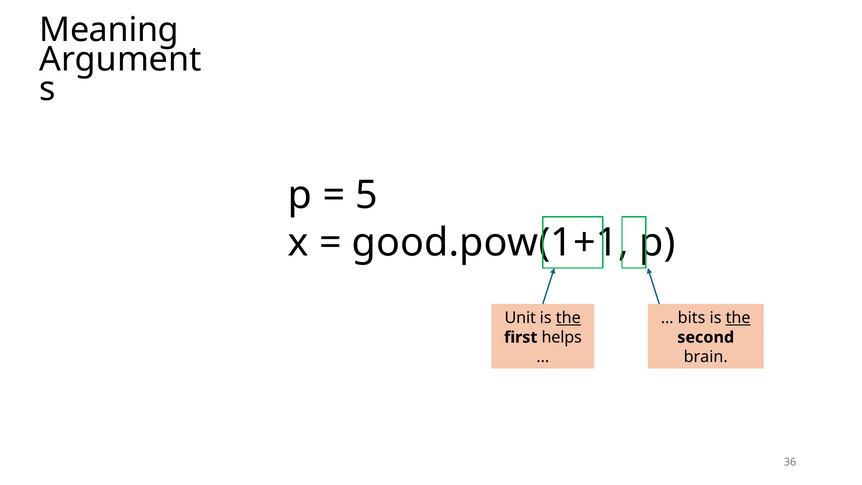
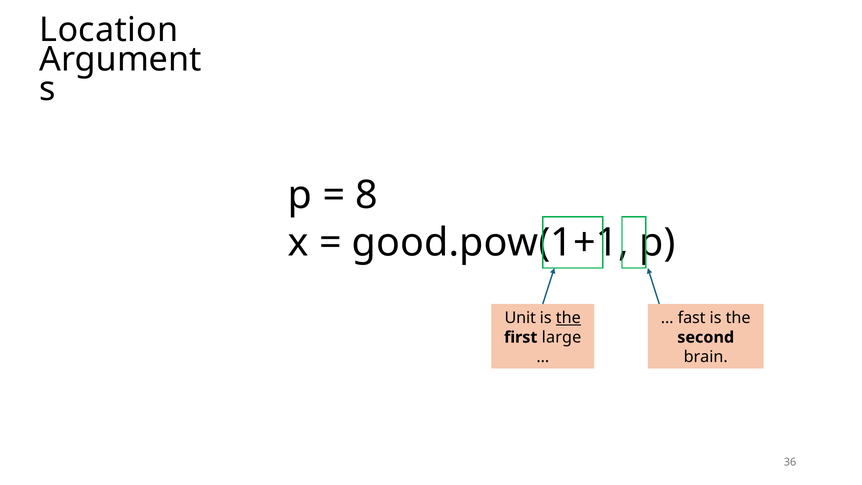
Meaning: Meaning -> Location (109, 30)
5: 5 -> 8 (367, 195)
bits: bits -> fast (692, 318)
the underline: present -> none (738, 318)
helps: helps -> large (562, 337)
